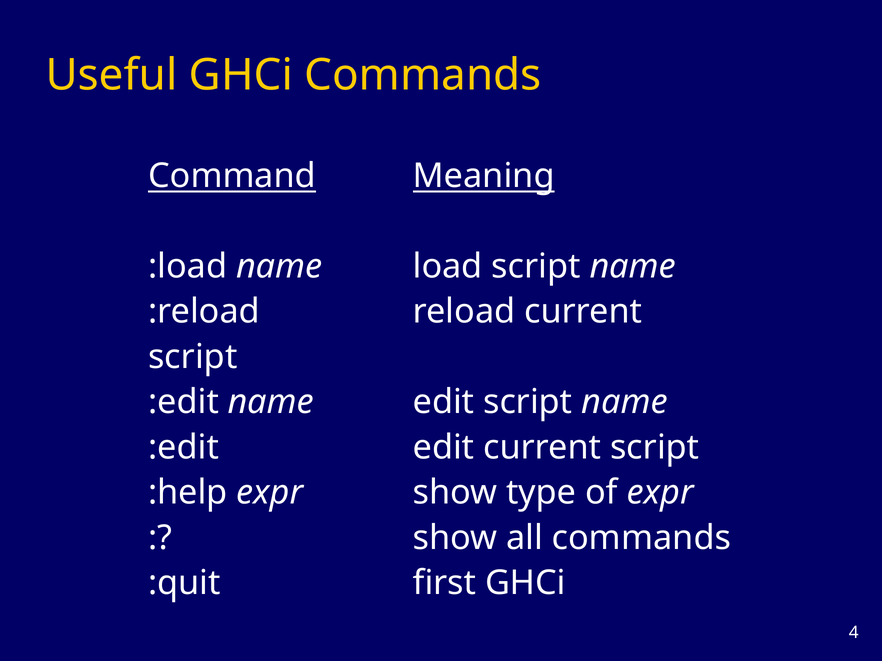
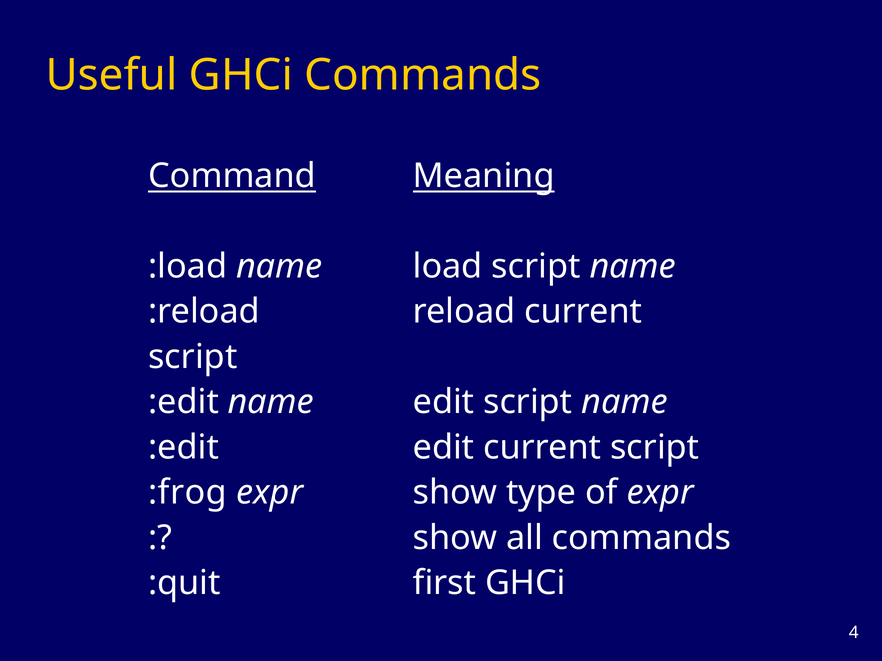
:help: :help -> :frog (188, 493)
